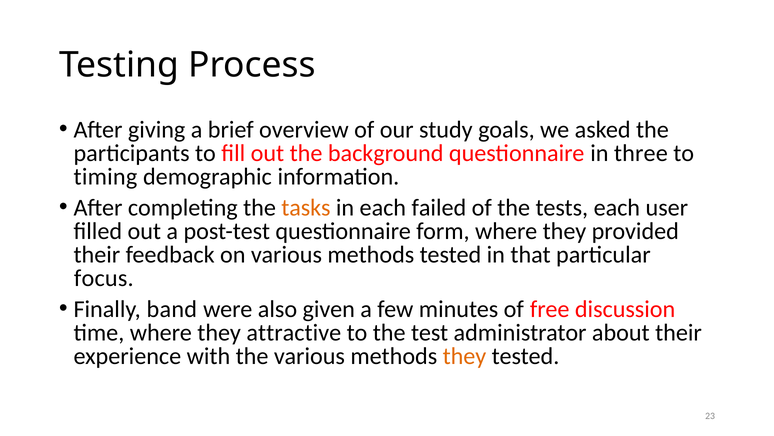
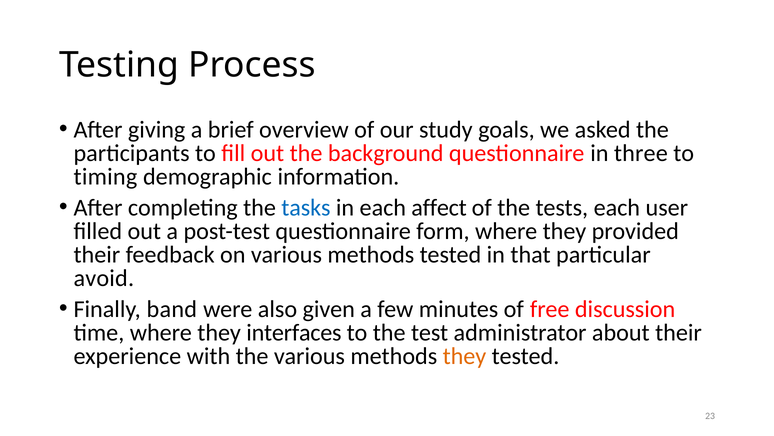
tasks colour: orange -> blue (306, 207)
failed: failed -> affect (439, 207)
focus: focus -> avoid (104, 278)
attractive: attractive -> interfaces (294, 332)
